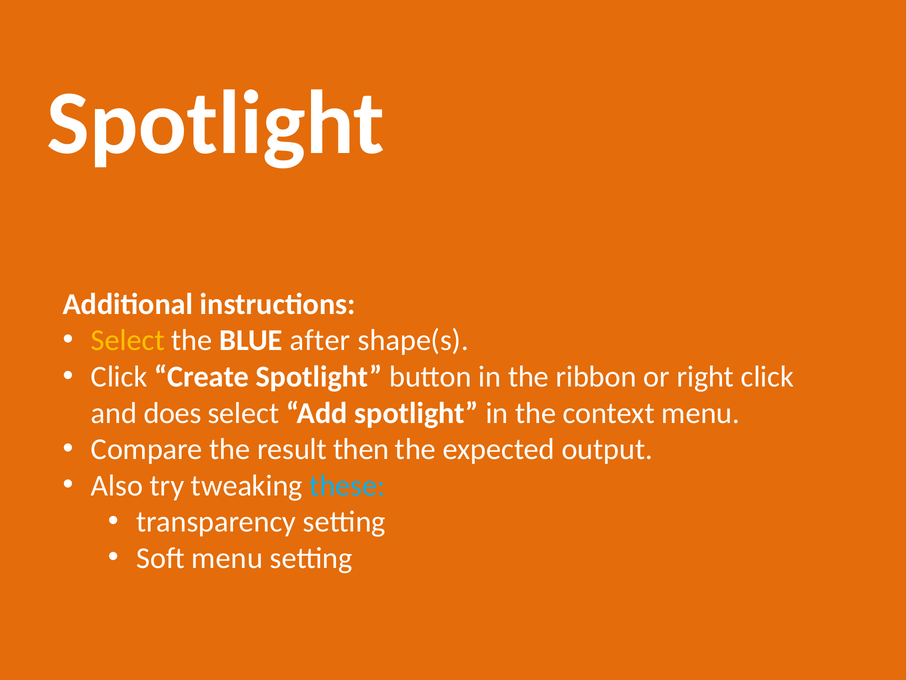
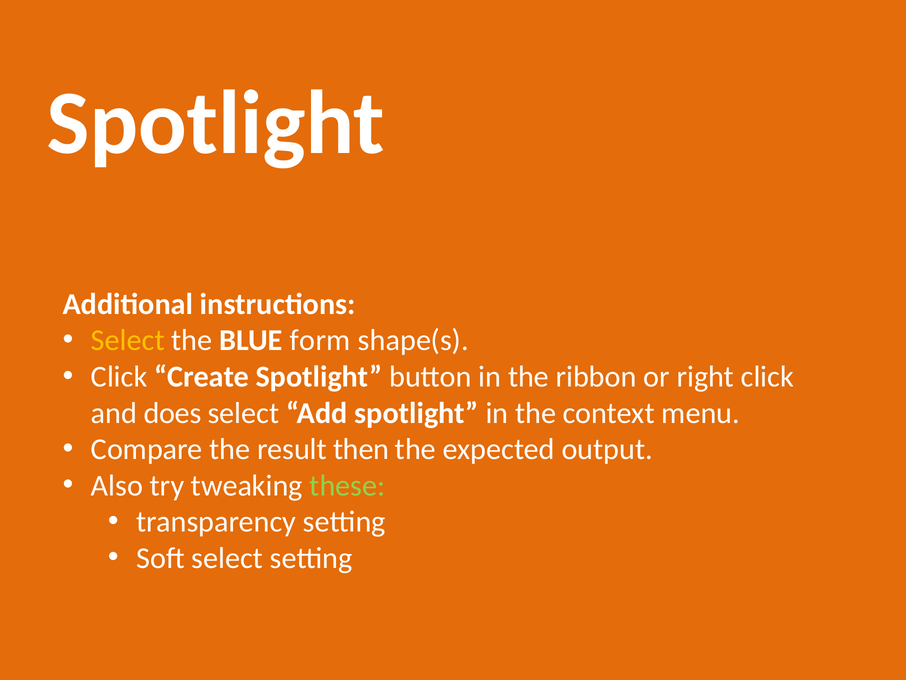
after: after -> form (320, 340)
these colour: light blue -> light green (347, 485)
Soft menu: menu -> select (227, 558)
